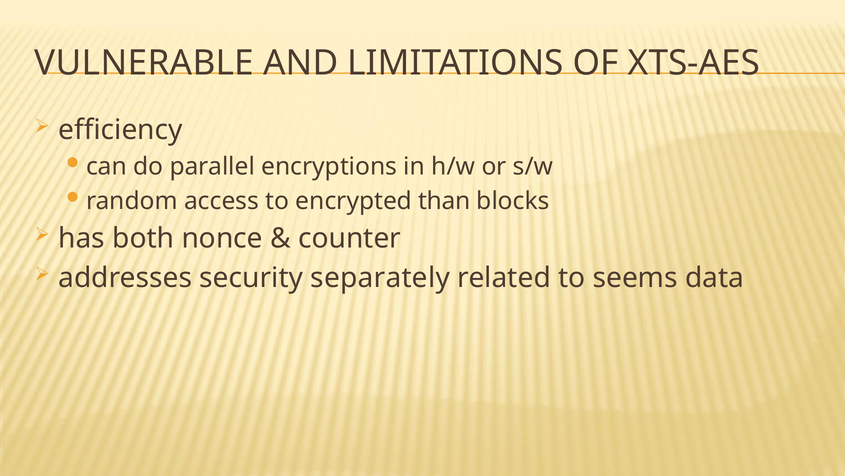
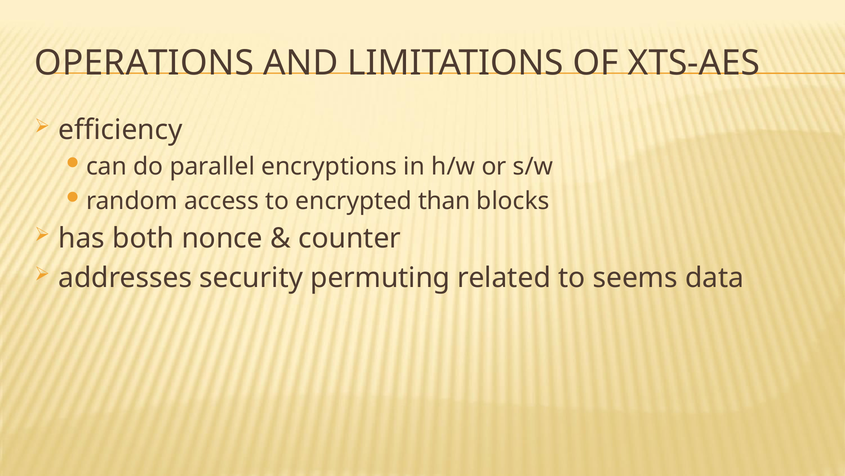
VULNERABLE: VULNERABLE -> OPERATIONS (144, 63)
separately: separately -> permuting (380, 278)
